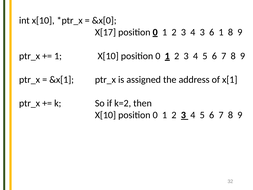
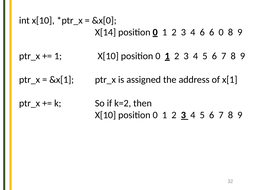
X[17: X[17 -> X[14 (105, 32)
4 3: 3 -> 6 (202, 32)
6 1: 1 -> 0 (221, 32)
